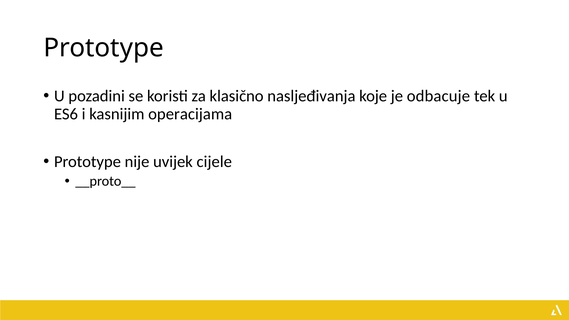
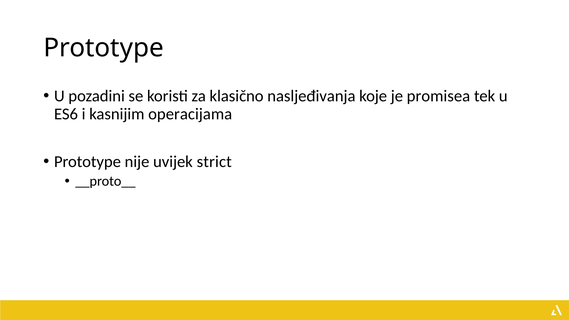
odbacuje: odbacuje -> promisea (438, 96)
cijele: cijele -> strict (214, 162)
